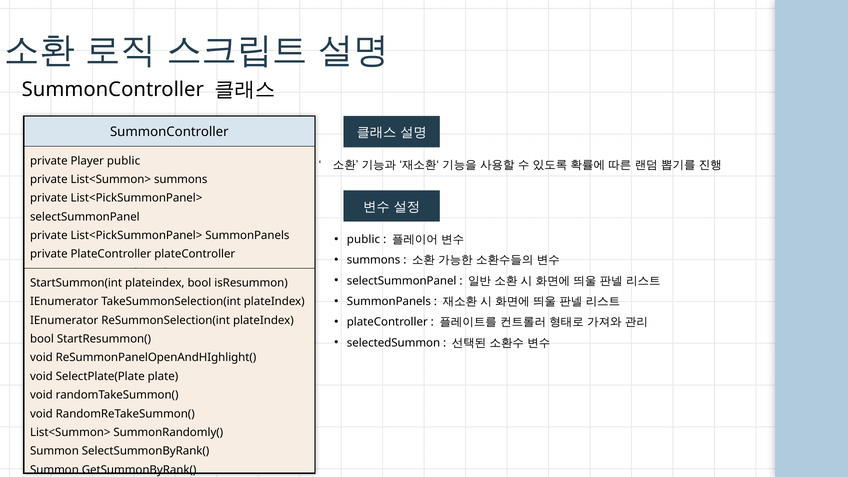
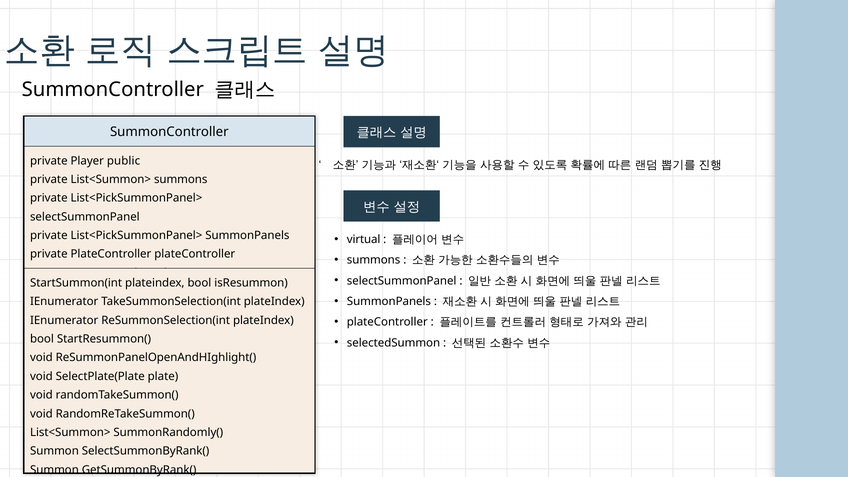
public: public -> virtual (364, 239)
